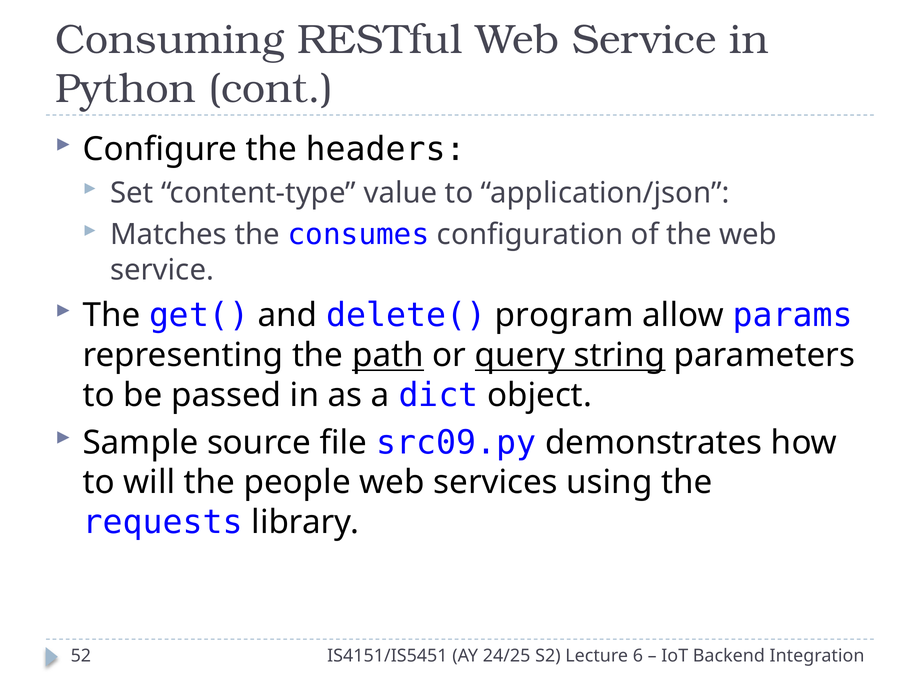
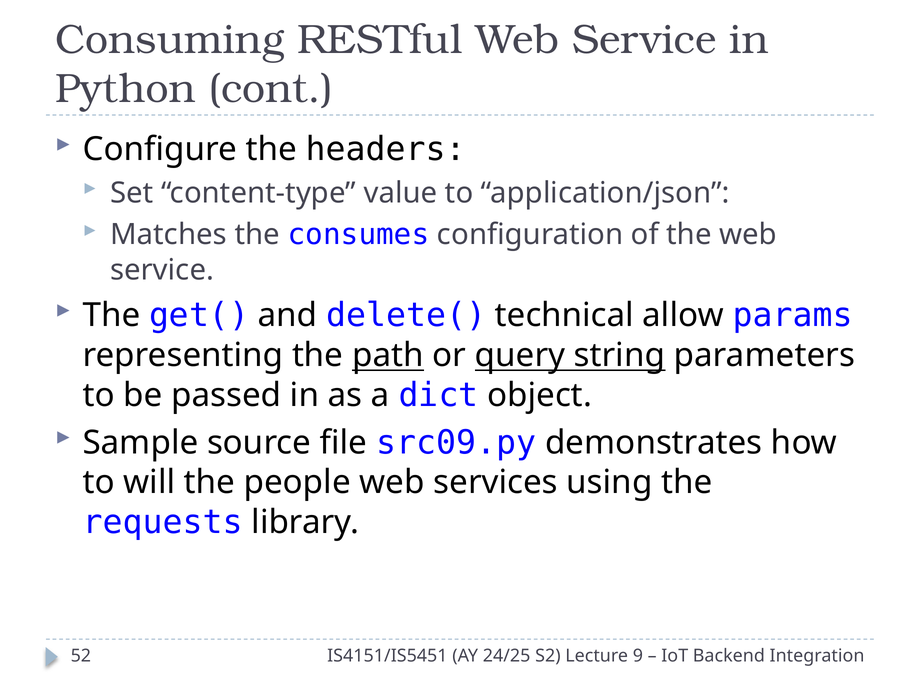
program: program -> technical (564, 315)
6: 6 -> 9 (638, 656)
